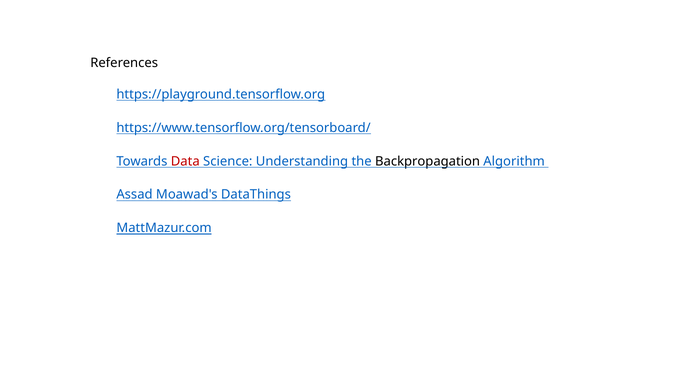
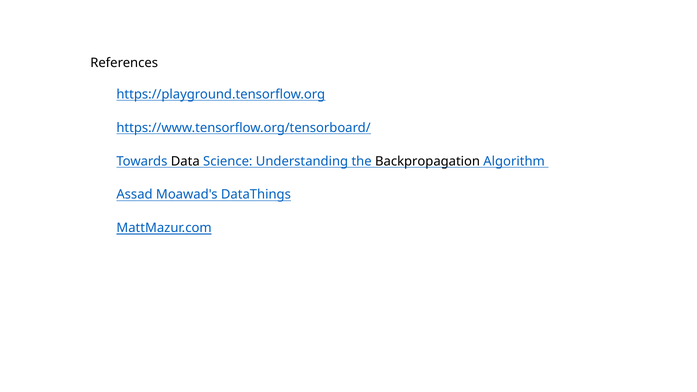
Data colour: red -> black (185, 161)
